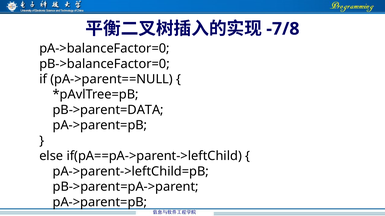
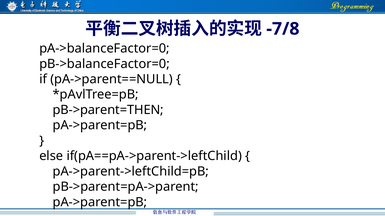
pB->parent=DATA: pB->parent=DATA -> pB->parent=THEN (108, 110)
